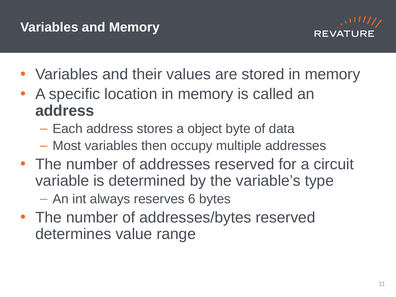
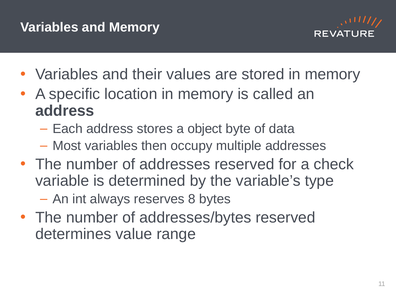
circuit: circuit -> check (334, 164)
6: 6 -> 8 (192, 199)
